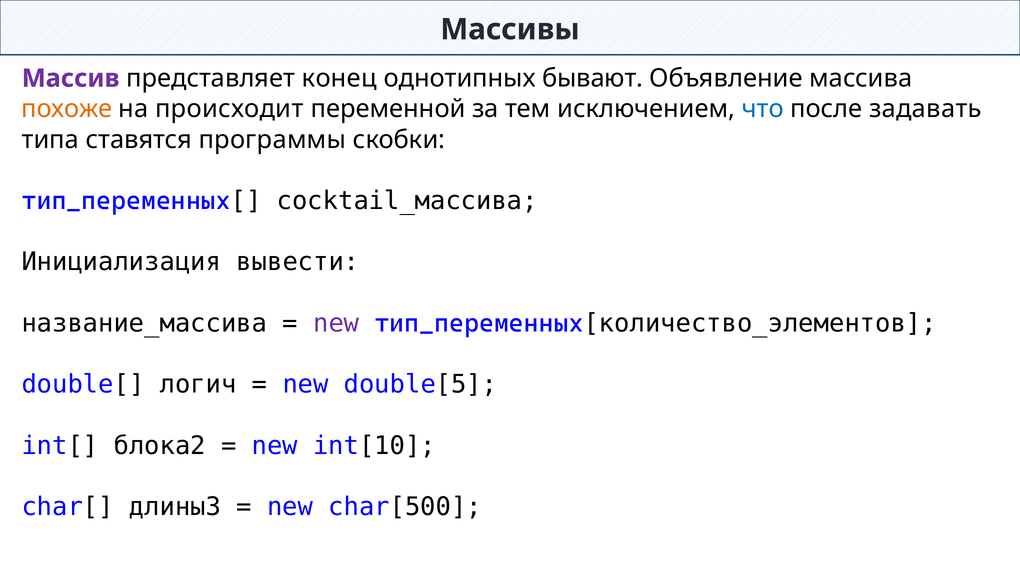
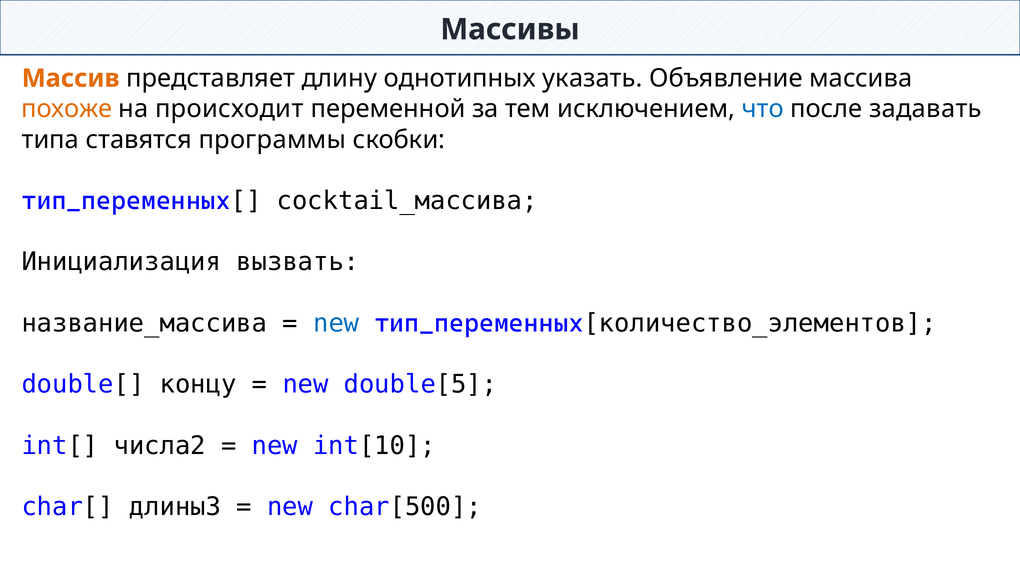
Массив colour: purple -> orange (71, 78)
конец: конец -> длину (339, 78)
бывают: бывают -> указать (593, 78)
вывести: вывести -> вызвать (298, 262)
new colour: purple -> blue (336, 323)
логич: логич -> концу (198, 384)
блока2: блока2 -> числа2 (160, 446)
